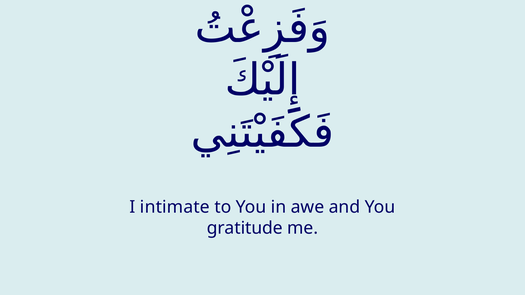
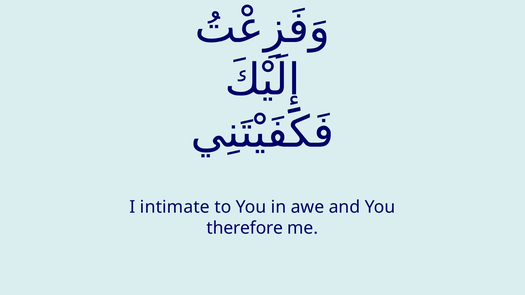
gratitude: gratitude -> therefore (245, 228)
